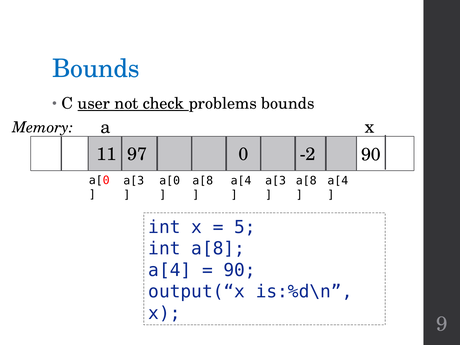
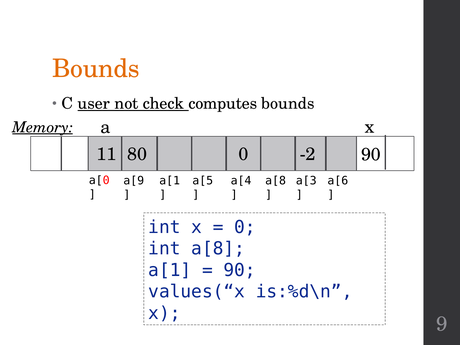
Bounds colour: blue -> orange (96, 69)
problems: problems -> computes (223, 104)
Memory underline: none -> present (43, 127)
97: 97 -> 80 (137, 154)
a[3: a[3 -> a[9 (134, 181)
a[0: a[0 -> a[1 (170, 181)
a[8: a[8 -> a[5 (203, 181)
a[3: a[3 -> a[8 (276, 181)
a[8: a[8 -> a[3 (306, 181)
a[4: a[4 -> a[6 (338, 181)
5: 5 -> 0 (245, 227)
a[4: a[4 -> a[1 (170, 270)
output(“x: output(“x -> values(“x (197, 292)
